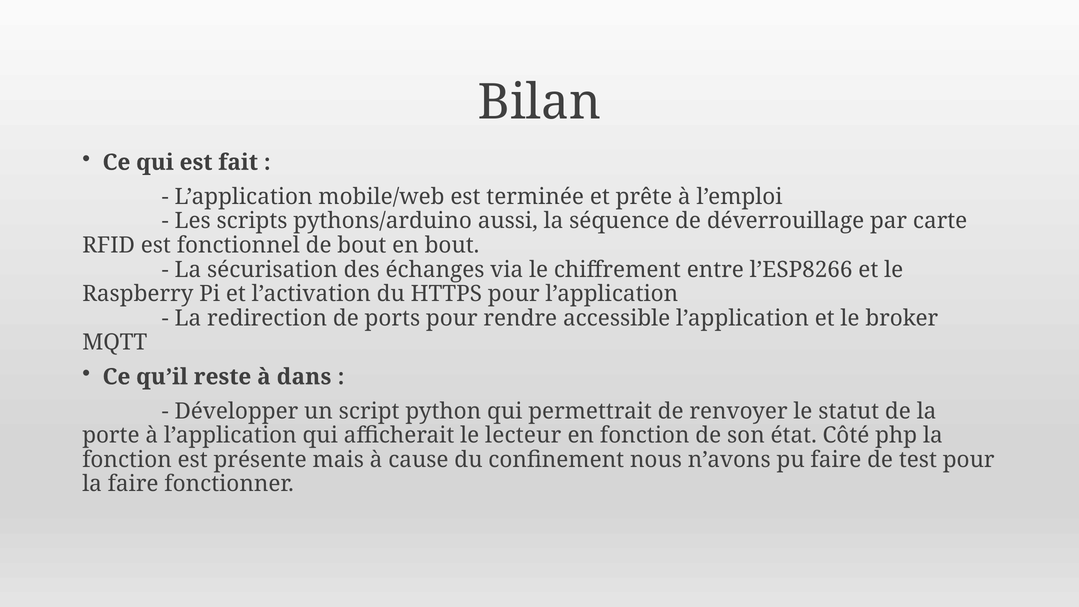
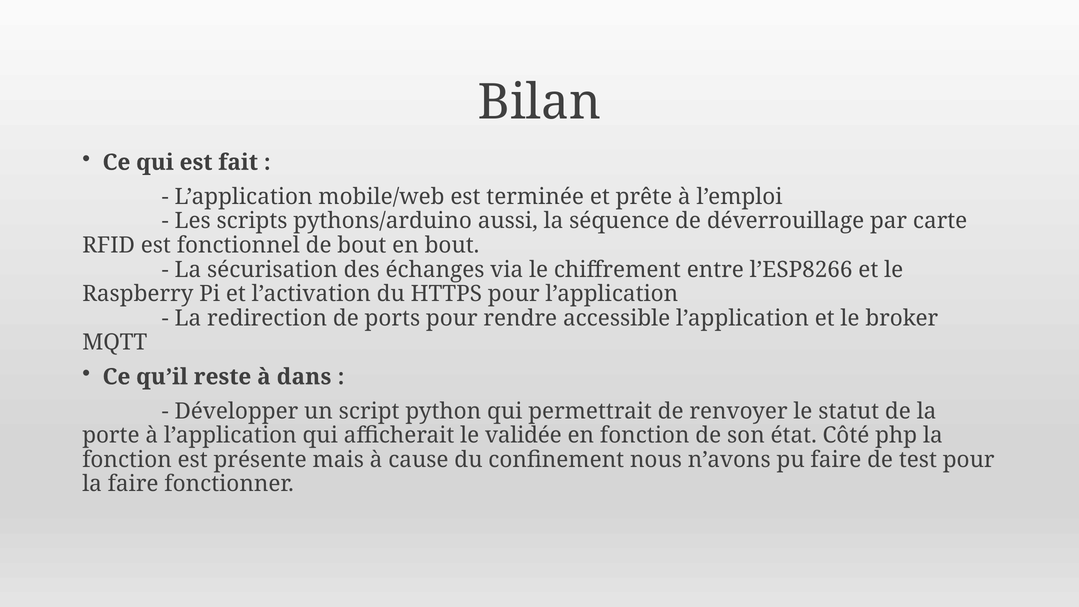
lecteur: lecteur -> validée (523, 435)
